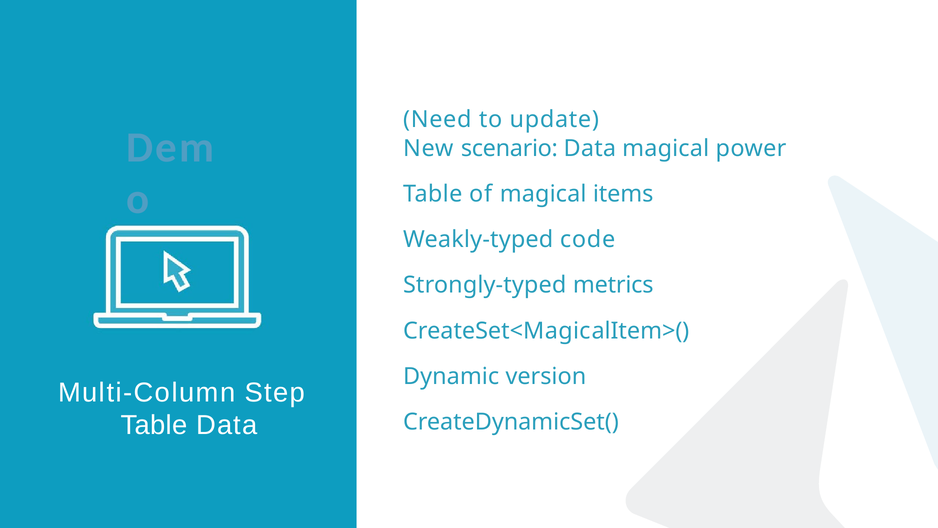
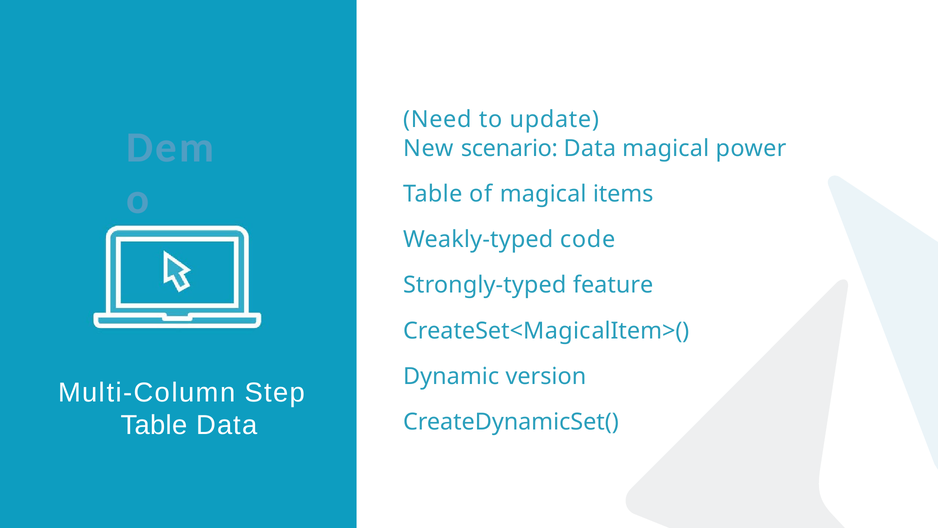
metrics: metrics -> feature (613, 285)
